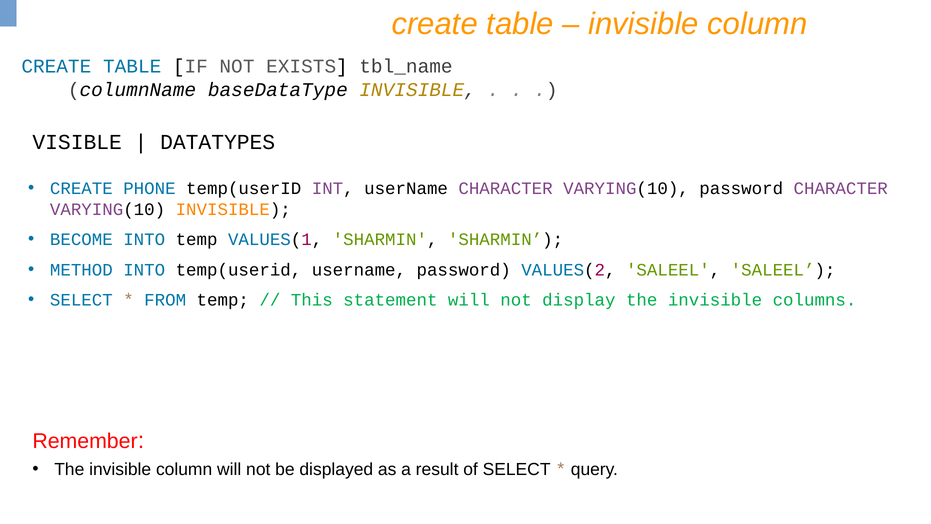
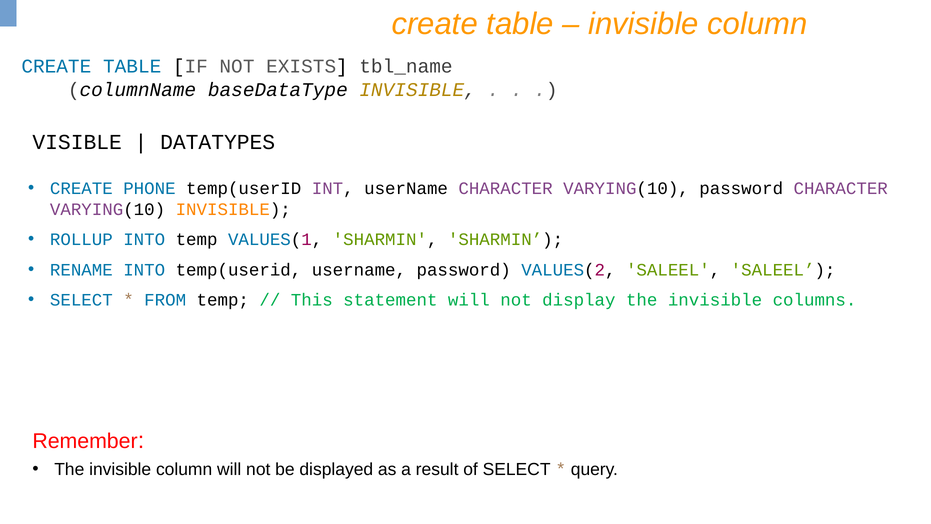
BECOME: BECOME -> ROLLUP (81, 239)
METHOD: METHOD -> RENAME (81, 270)
